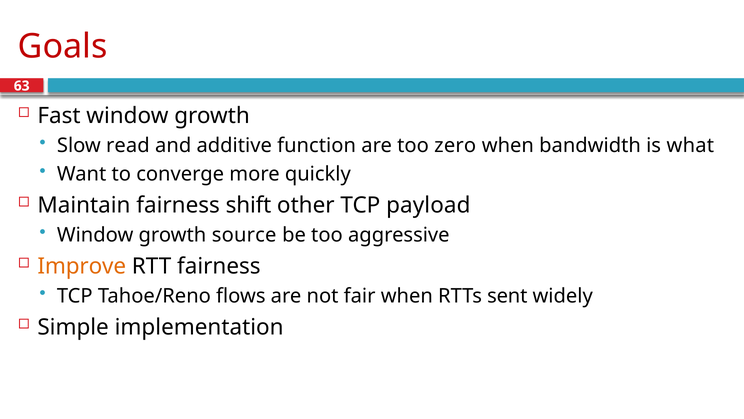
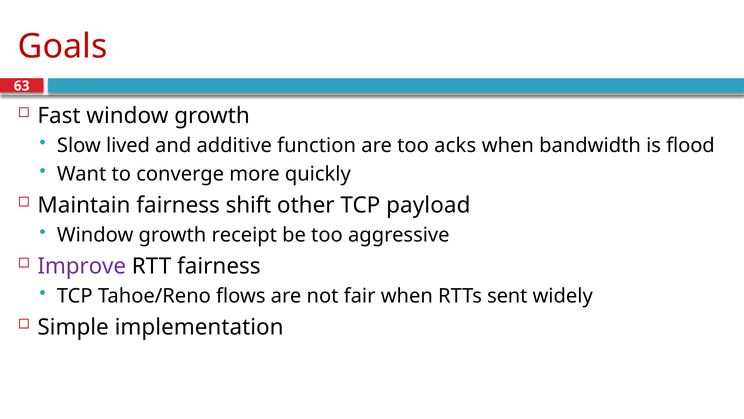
read: read -> lived (128, 145)
zero: zero -> acks (455, 145)
what: what -> flood (691, 145)
source: source -> receipt (244, 235)
Improve colour: orange -> purple (82, 266)
